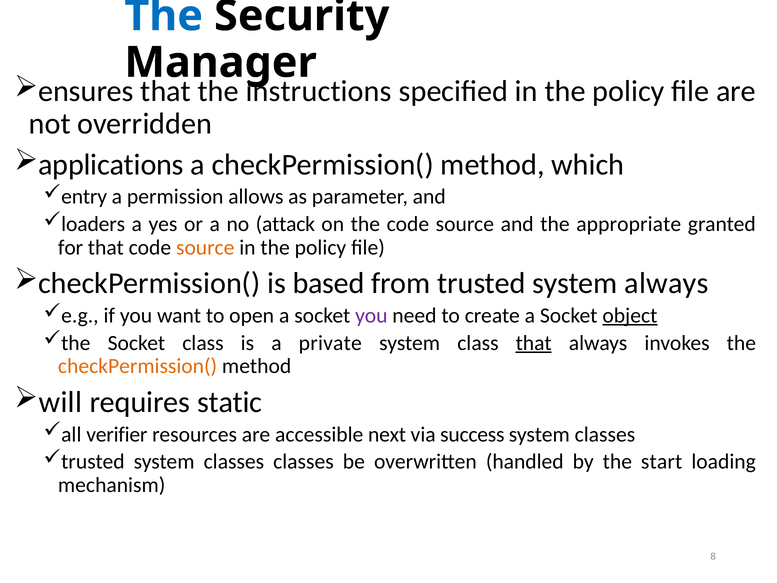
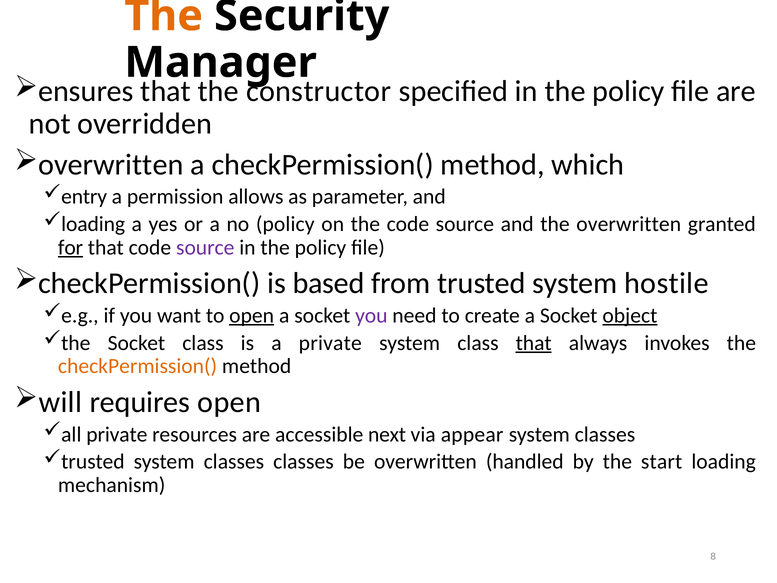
The colour: blue -> orange (164, 16)
instructions: instructions -> constructor (319, 91)
applications: applications -> overwritten (111, 165)
loaders: loaders -> loading (93, 224)
no attack: attack -> policy (285, 224)
the appropriate: appropriate -> overwritten (629, 224)
for underline: none -> present (71, 247)
source colour: orange -> purple (205, 247)
system always: always -> hostile (666, 283)
open underline: none -> present (252, 315)
requires static: static -> open (229, 402)
all verifier: verifier -> private (117, 434)
success: success -> appear (472, 434)
